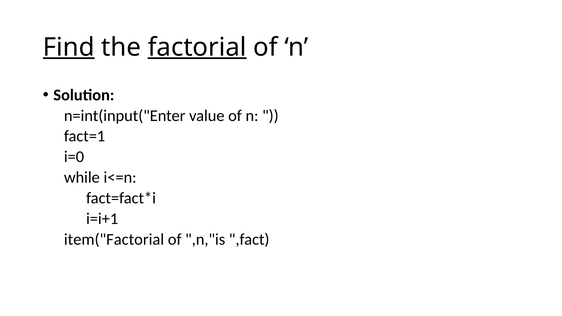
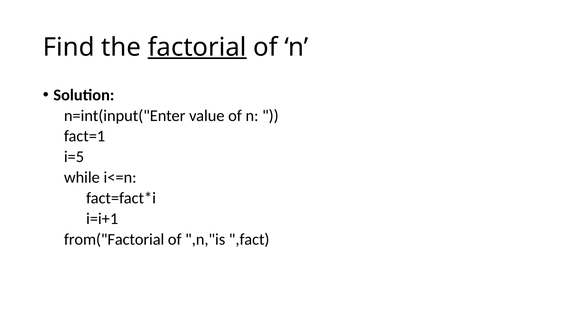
Find underline: present -> none (69, 47)
i=0: i=0 -> i=5 (74, 157)
item("Factorial: item("Factorial -> from("Factorial (114, 239)
